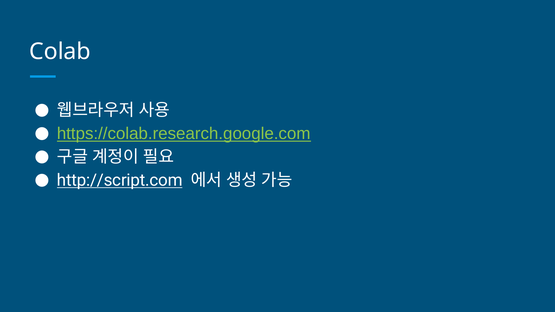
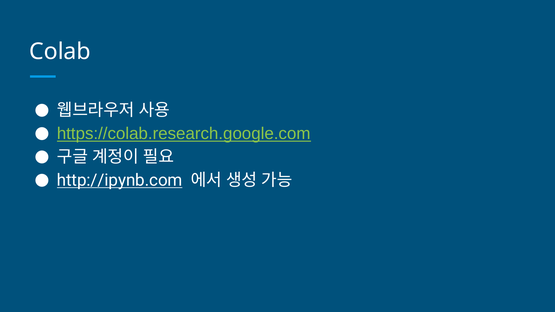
http://script.com: http://script.com -> http://ipynb.com (120, 181)
